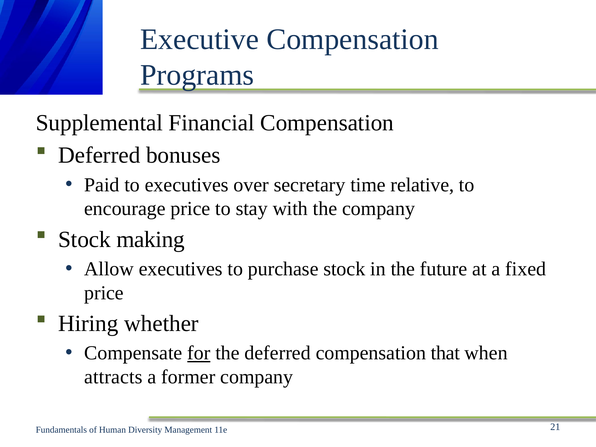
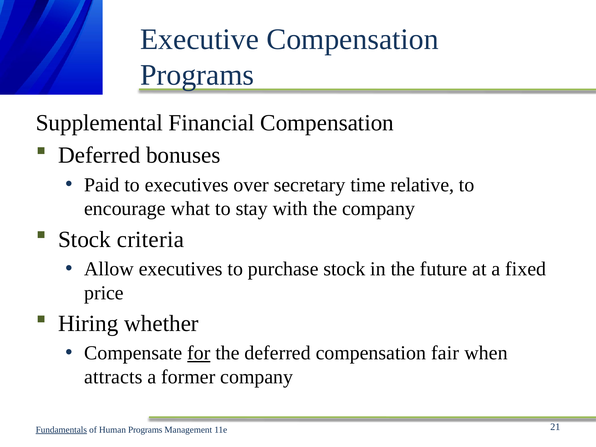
encourage price: price -> what (190, 209)
making: making -> criteria (150, 239)
that: that -> fair (445, 353)
Fundamentals underline: none -> present (61, 430)
Human Diversity: Diversity -> Programs (145, 430)
